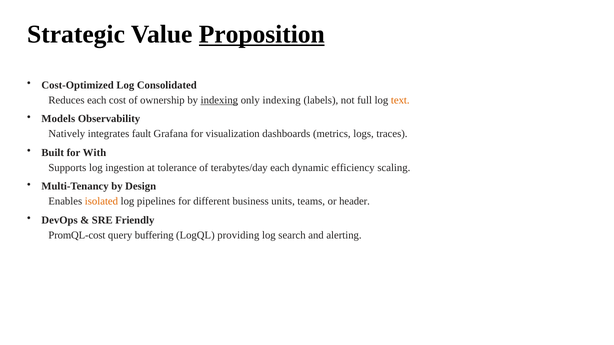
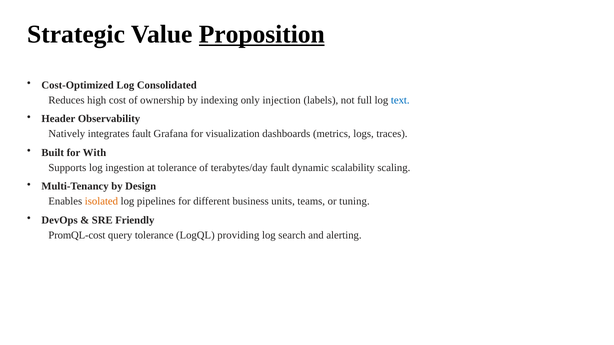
Reduces each: each -> high (97, 100)
indexing underline: present -> none (219, 100)
only indexing: indexing -> injection (282, 100)
text colour: orange -> blue (400, 100)
Models: Models -> Header (58, 119)
terabytes/day each: each -> fault (280, 168)
efficiency: efficiency -> scalability (353, 168)
header: header -> tuning (354, 202)
query buffering: buffering -> tolerance (154, 235)
